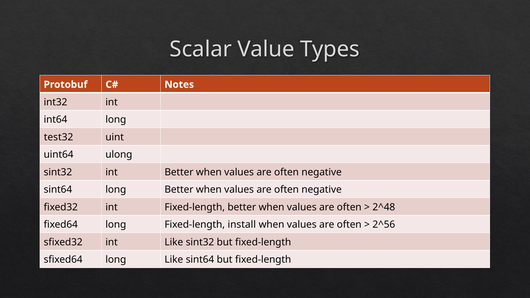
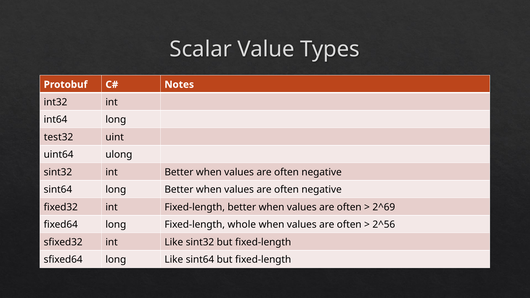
2^48: 2^48 -> 2^69 (384, 207)
install: install -> whole (242, 225)
